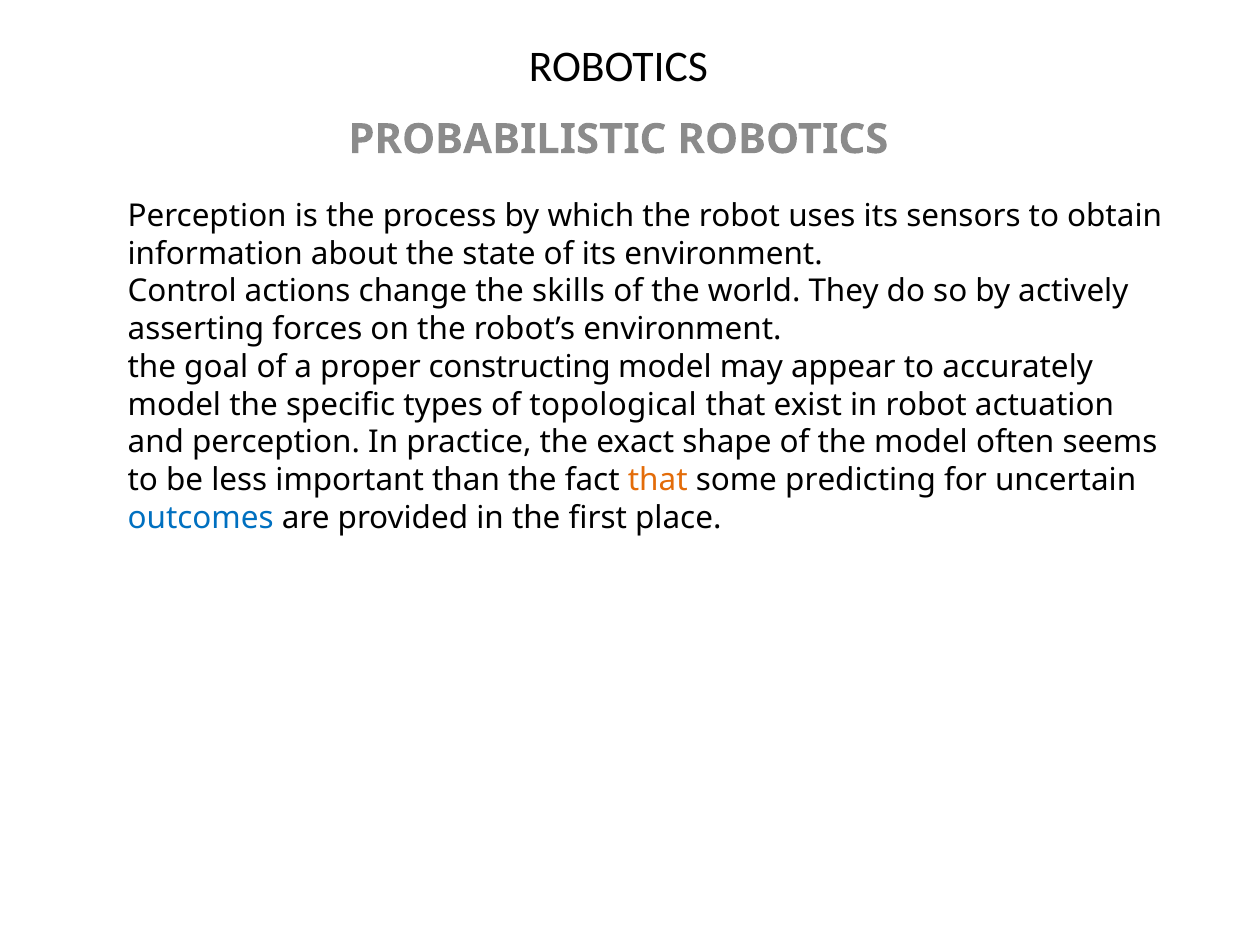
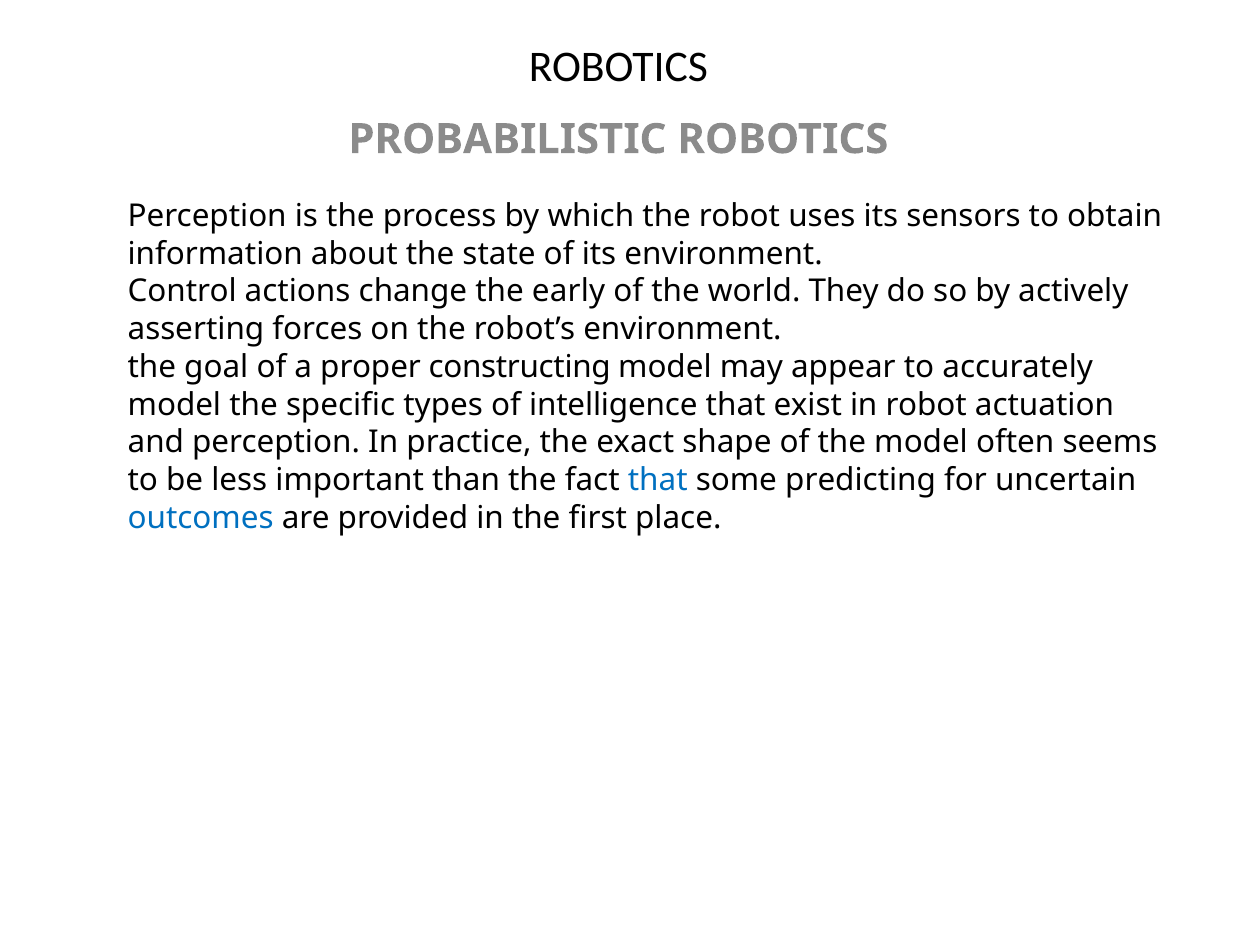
skills: skills -> early (569, 291)
topological: topological -> intelligence (613, 405)
that colour: orange -> blue (658, 480)
